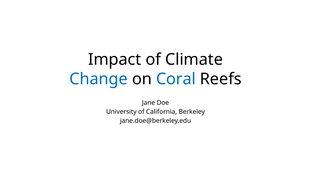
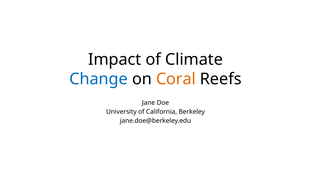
Coral colour: blue -> orange (176, 79)
